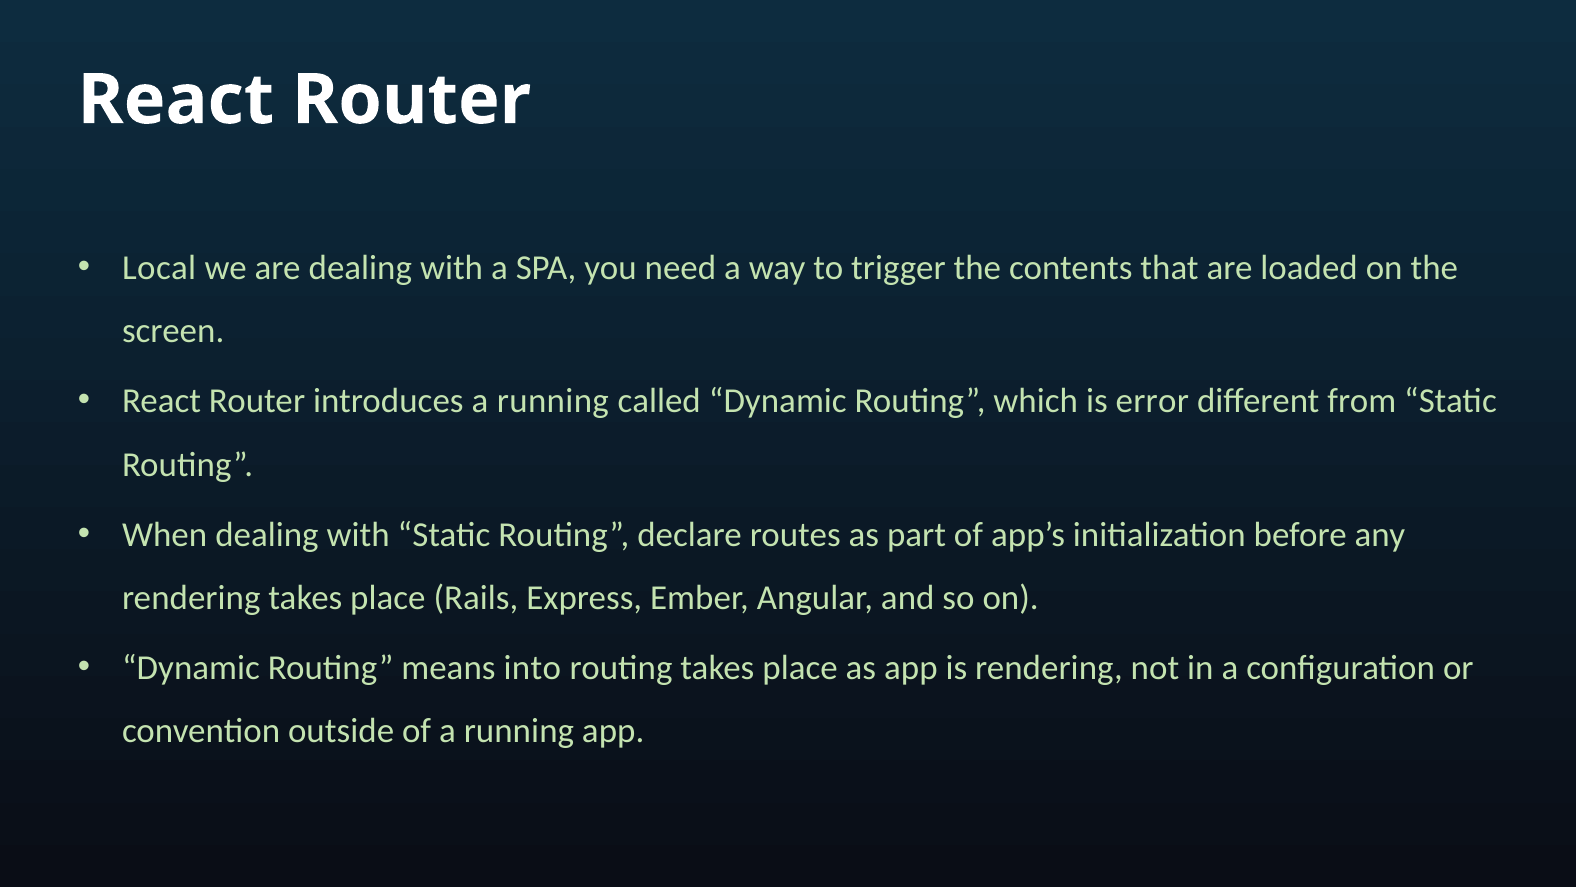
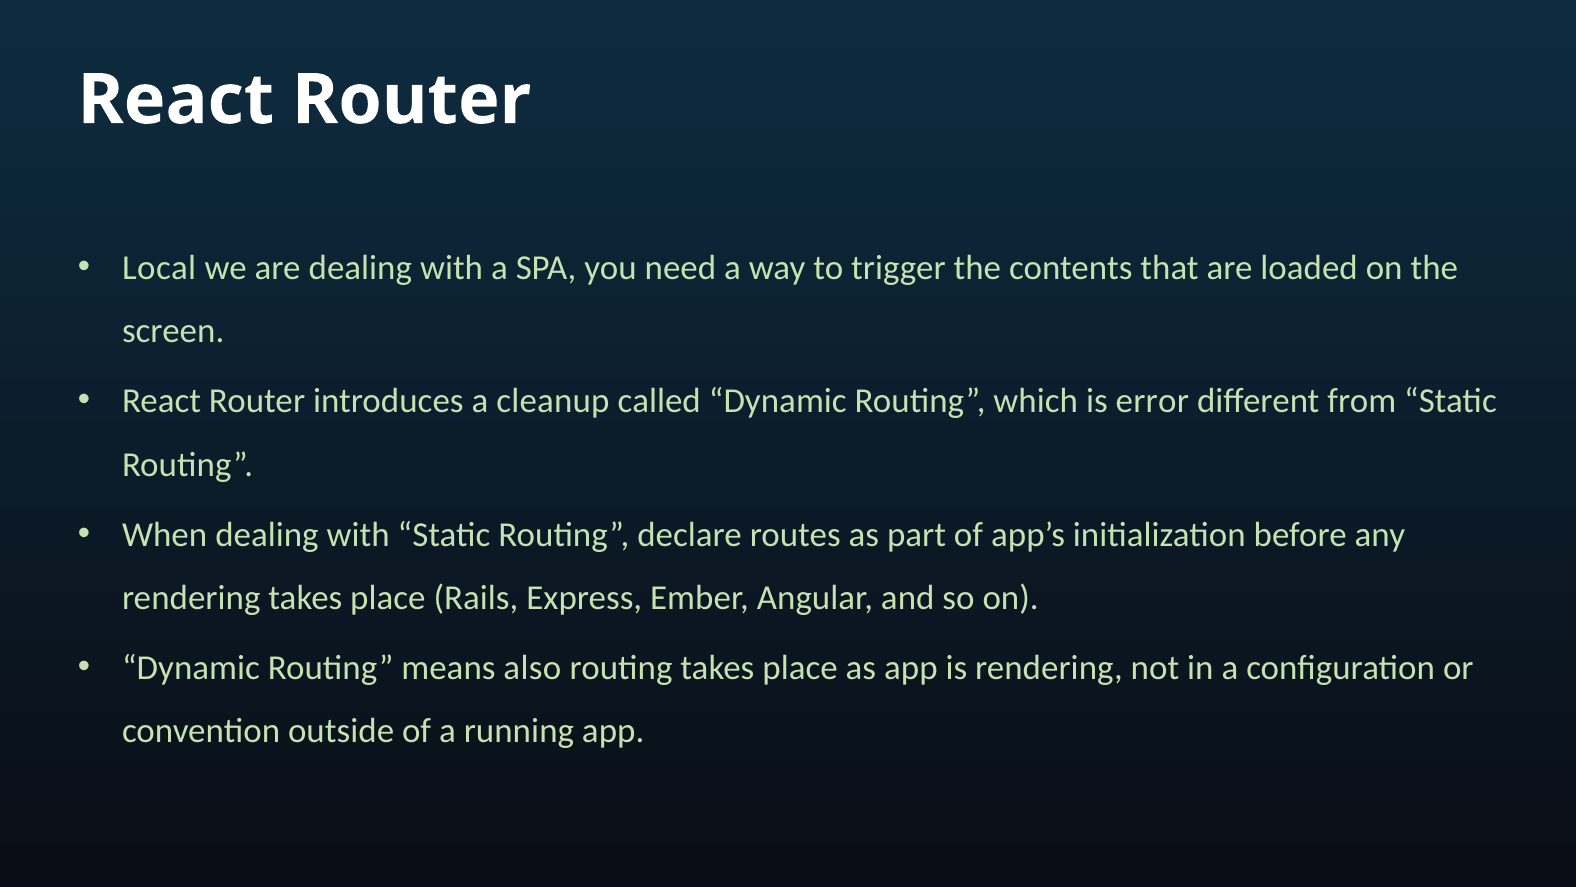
introduces a running: running -> cleanup (553, 401)
into: into -> also (532, 668)
